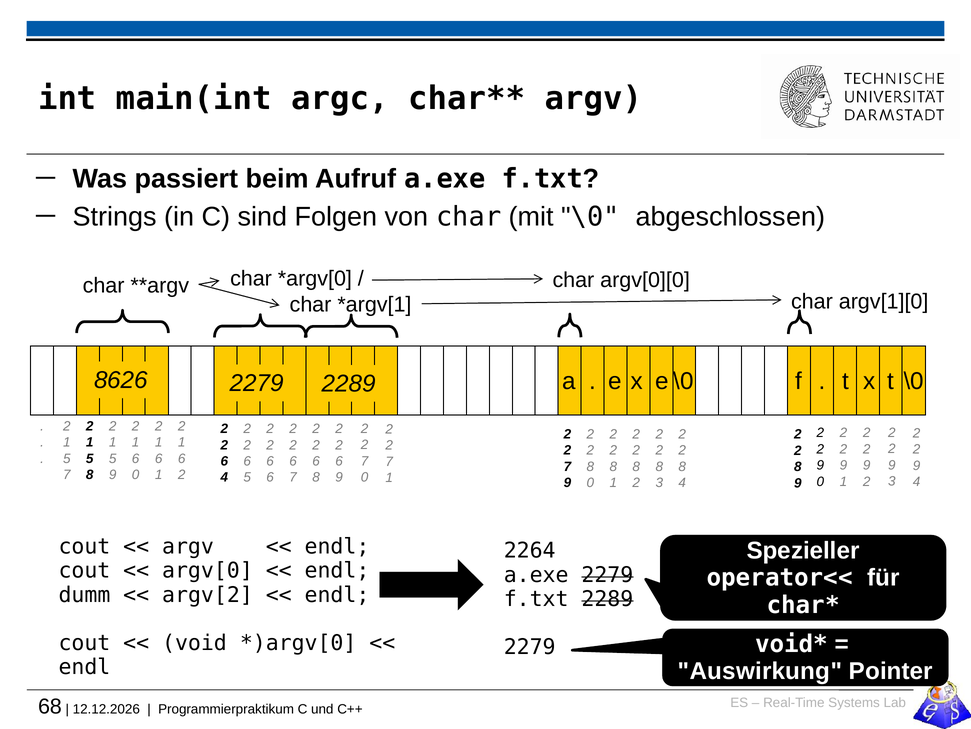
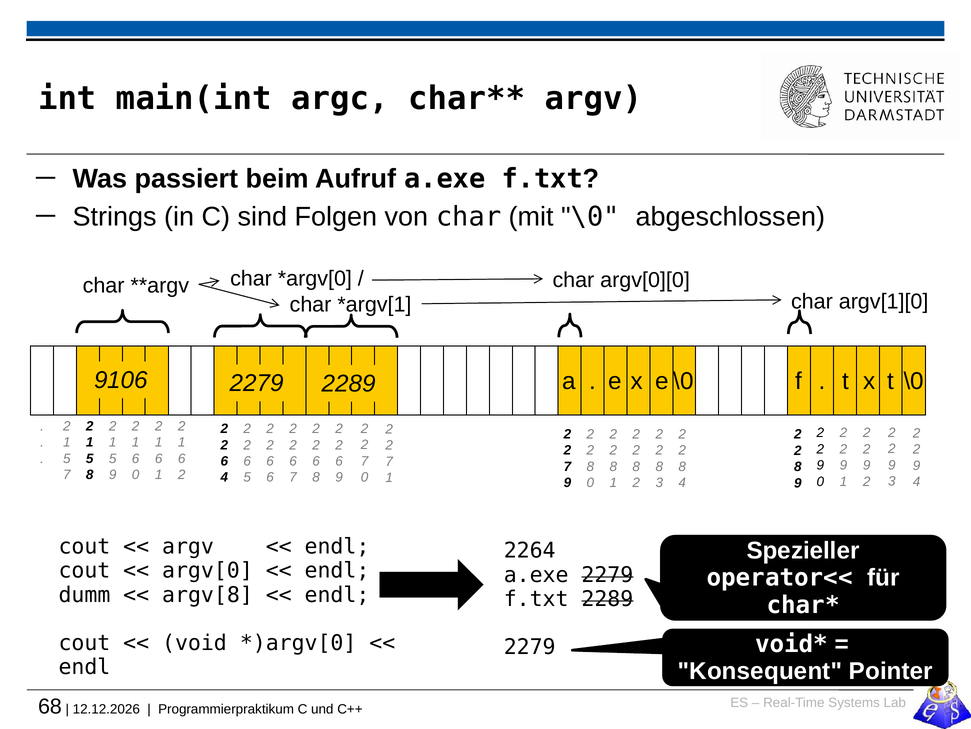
8626: 8626 -> 9106 (121, 380)
argv[2: argv[2 -> argv[8 (207, 594)
Auswirkung: Auswirkung -> Konsequent (760, 670)
